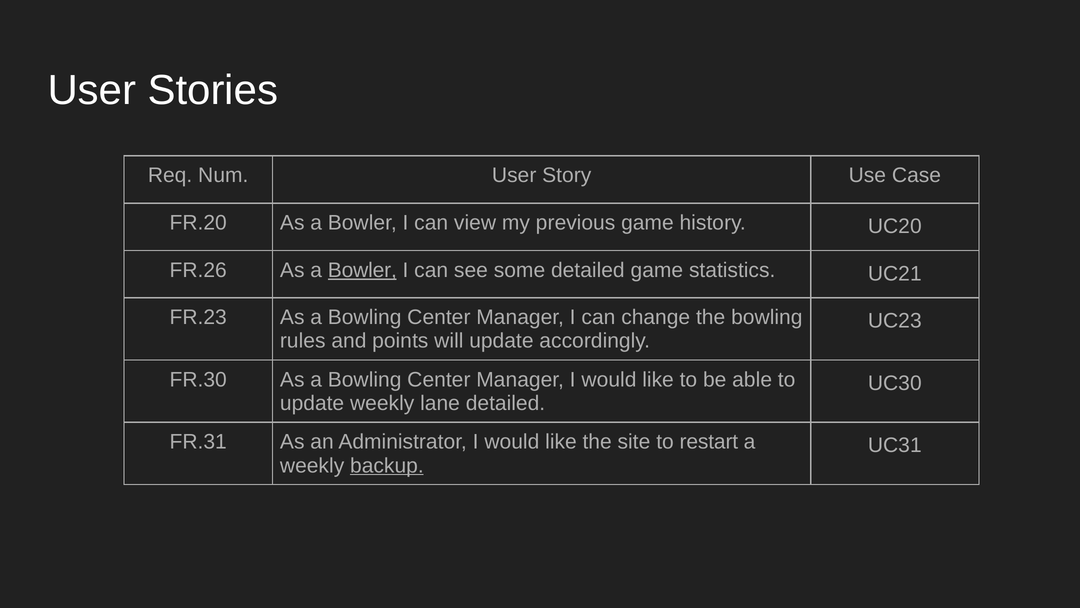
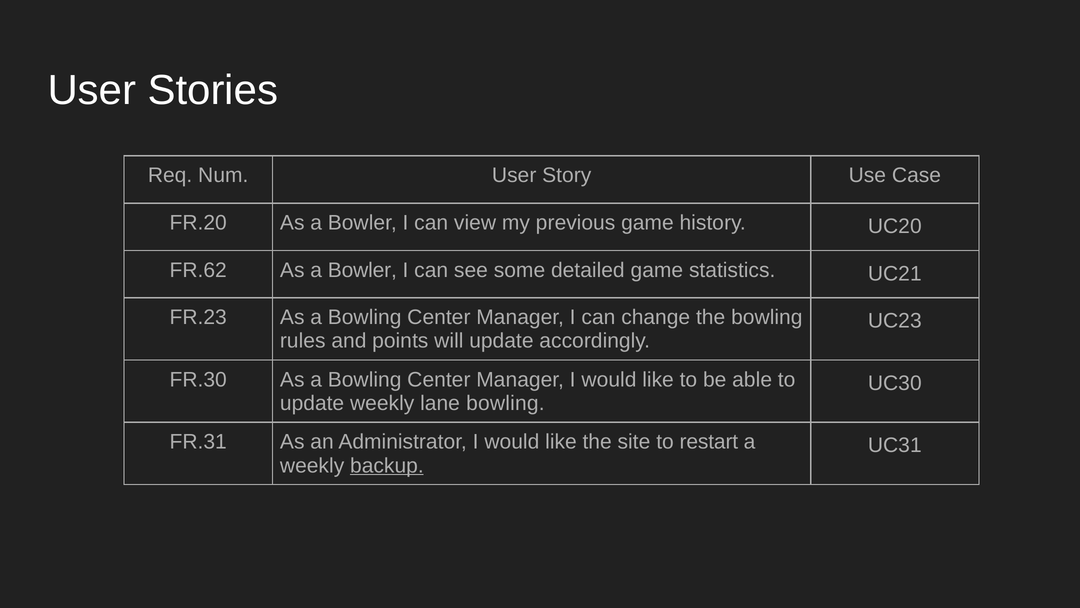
FR.26: FR.26 -> FR.62 (198, 270)
Bowler underline: present -> none (362, 270)
lane detailed: detailed -> bowling (505, 403)
